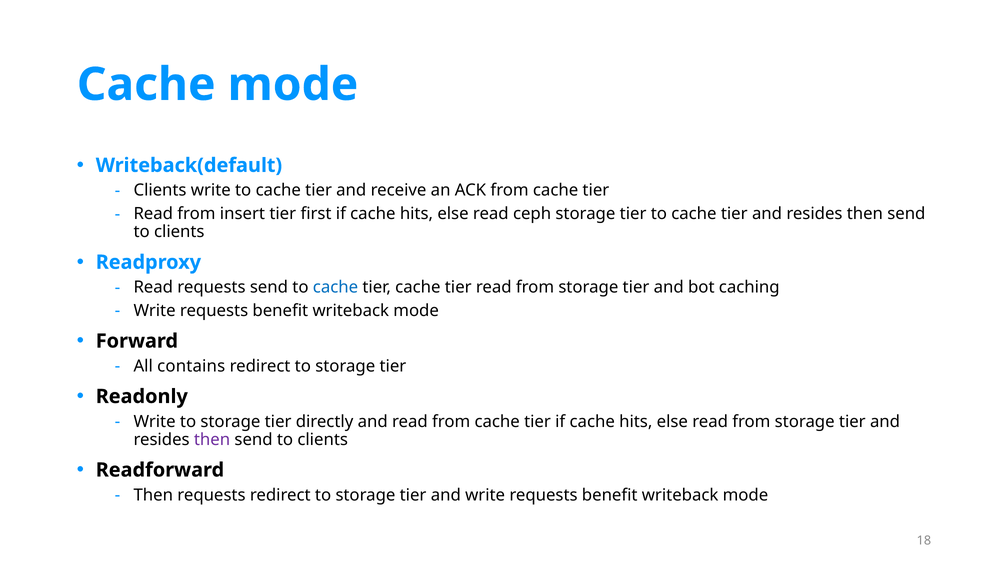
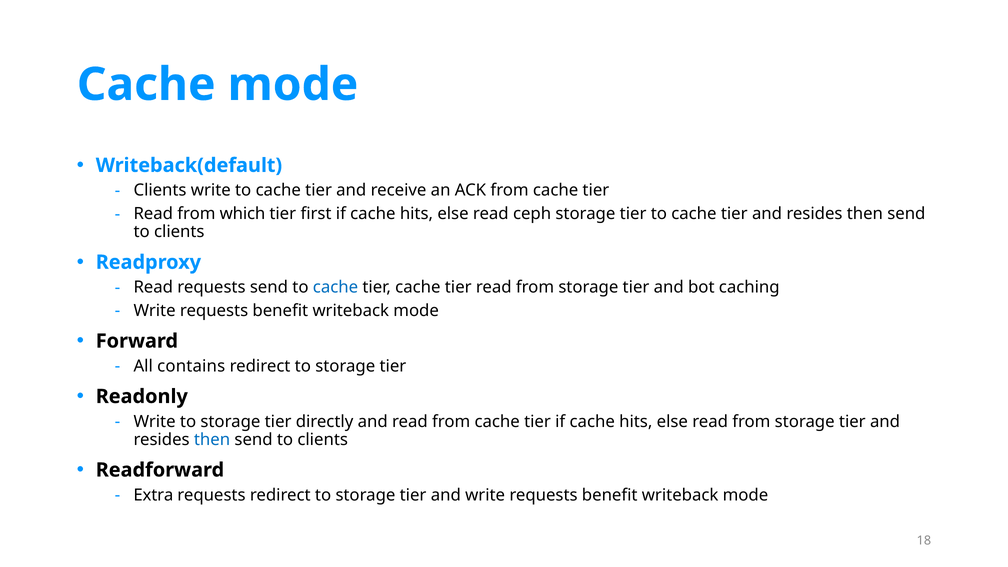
insert: insert -> which (243, 214)
then colour: purple -> blue (212, 440)
Then: Then -> Extra (153, 495)
